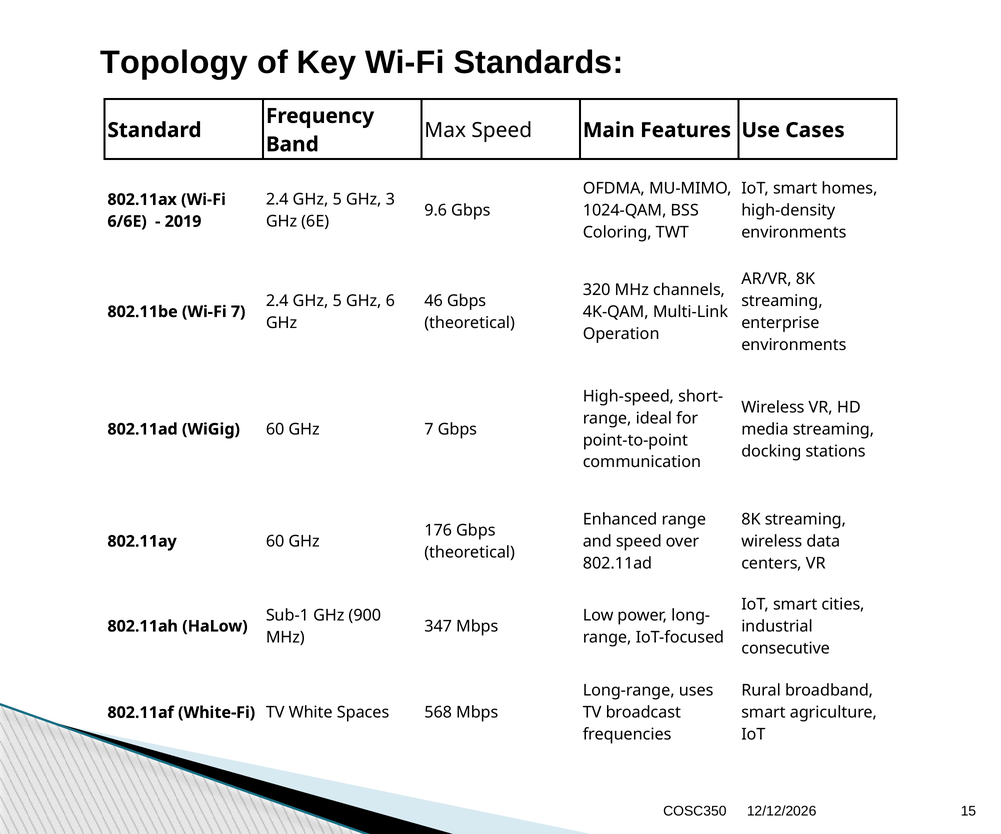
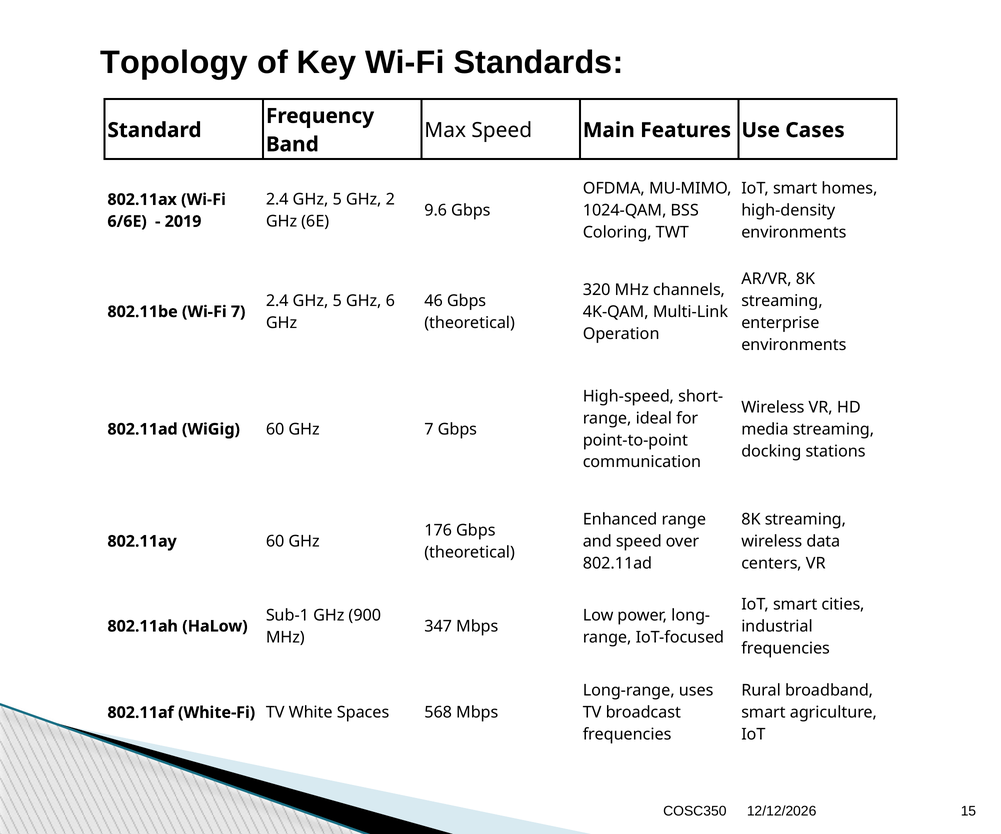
3: 3 -> 2 (390, 200)
consecutive: consecutive -> frequencies (786, 648)
